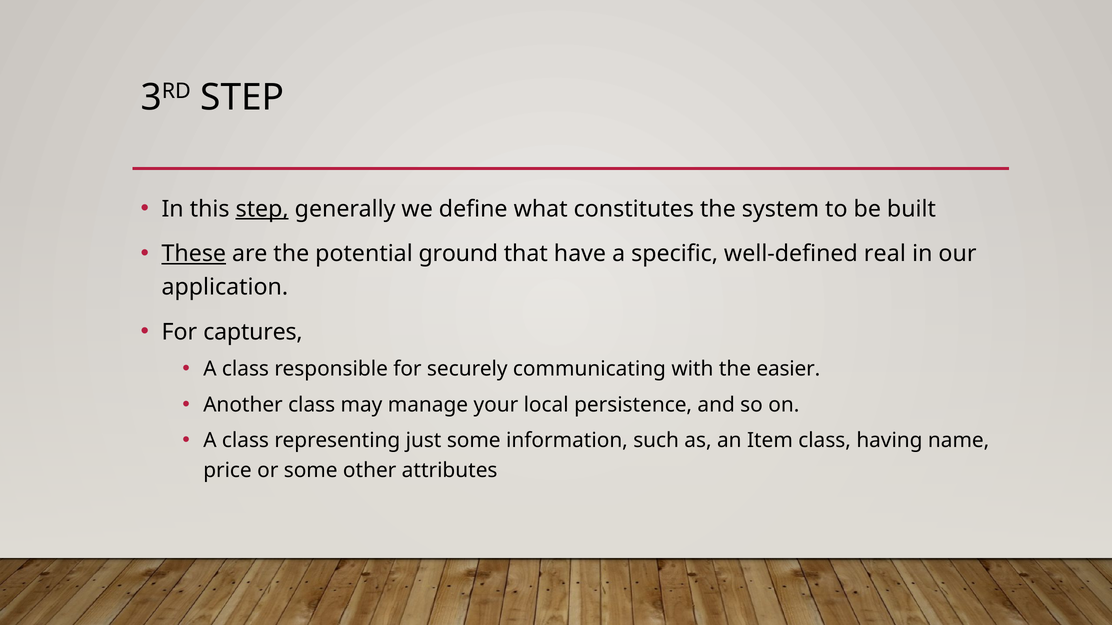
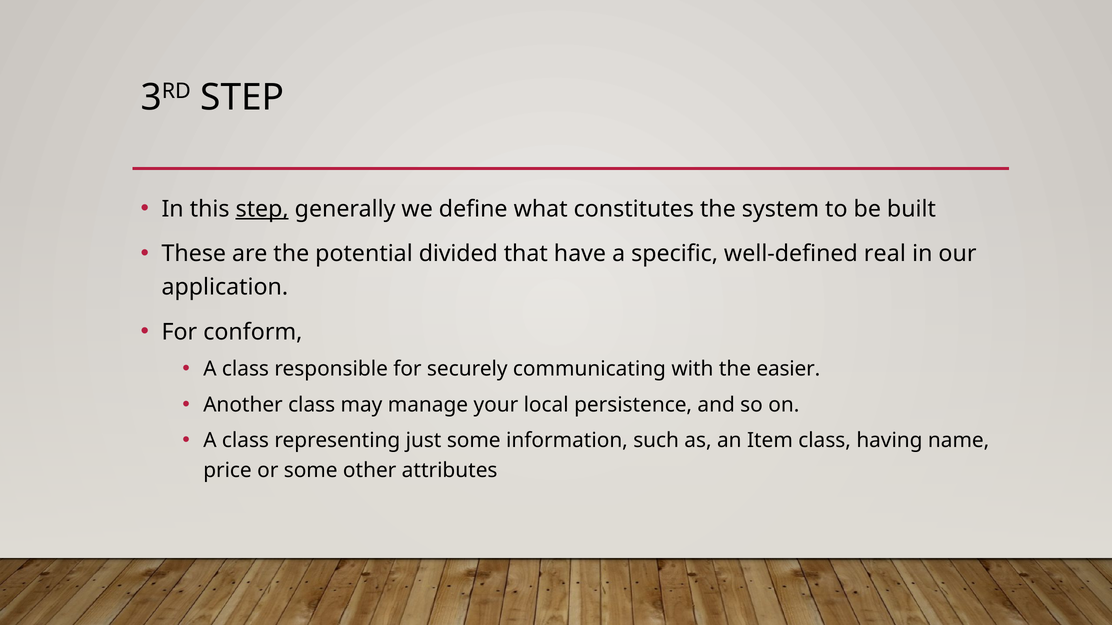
These underline: present -> none (194, 254)
ground: ground -> divided (458, 254)
captures: captures -> conform (253, 332)
